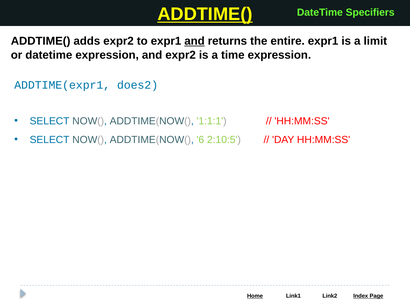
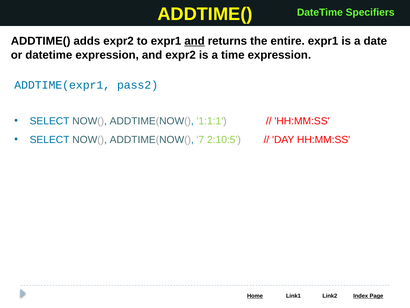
ADDTIME( underline: present -> none (205, 14)
limit: limit -> date (375, 41)
does2: does2 -> pass2 (138, 85)
6: 6 -> 7 (200, 139)
